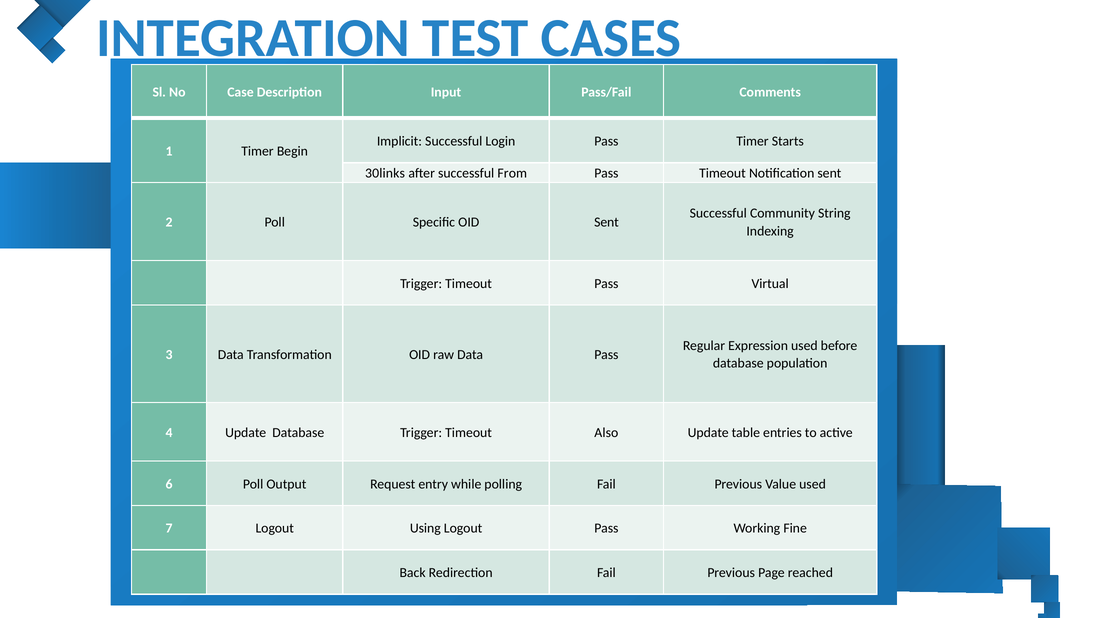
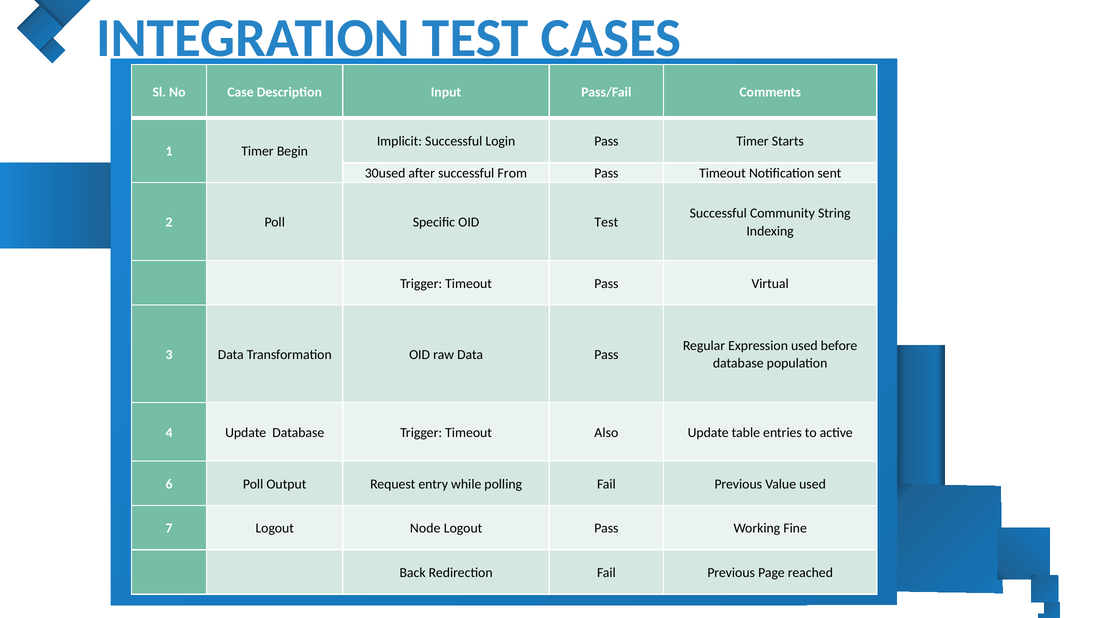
30links: 30links -> 30used (385, 173)
OID Sent: Sent -> Test (606, 222)
Using: Using -> Node (425, 529)
